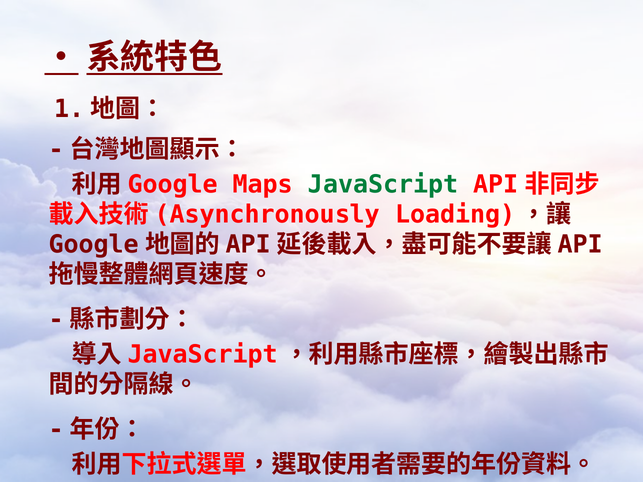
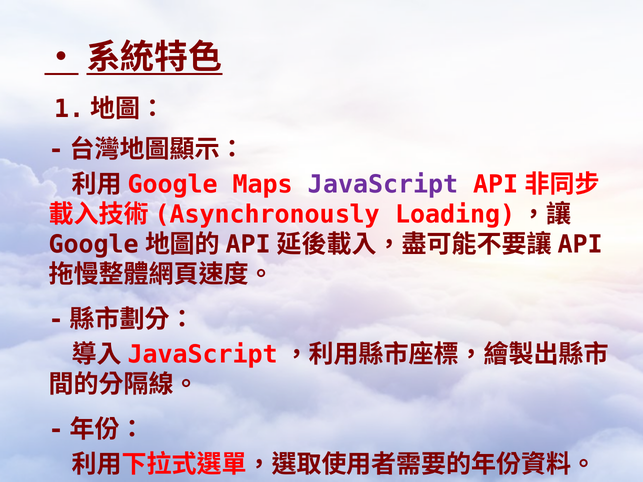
JavaScript colour: green -> purple (383, 185)
